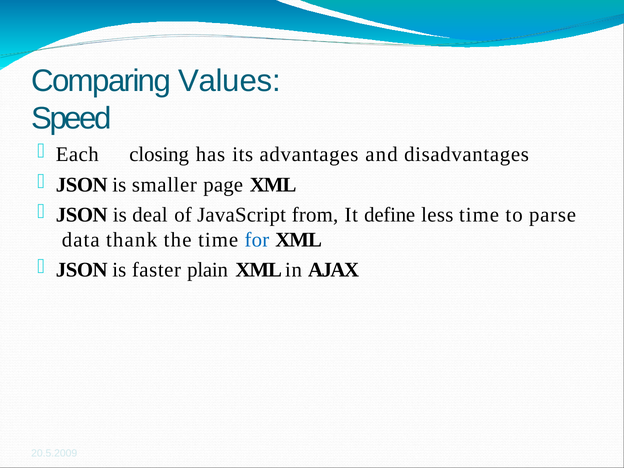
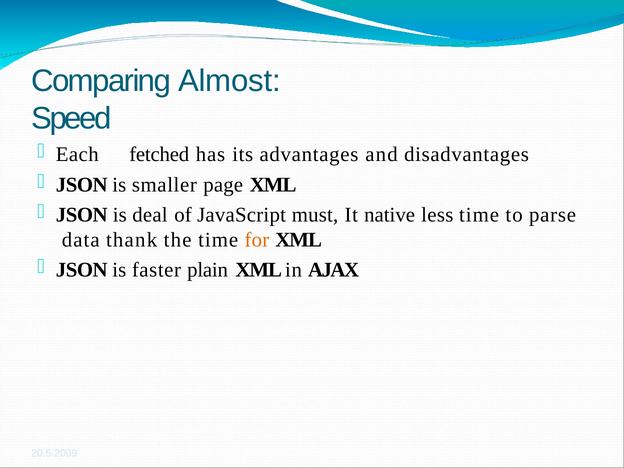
Values: Values -> Almost (229, 81)
closing: closing -> fetched (159, 155)
from: from -> must (315, 215)
define: define -> native (390, 215)
for colour: blue -> orange (257, 240)
